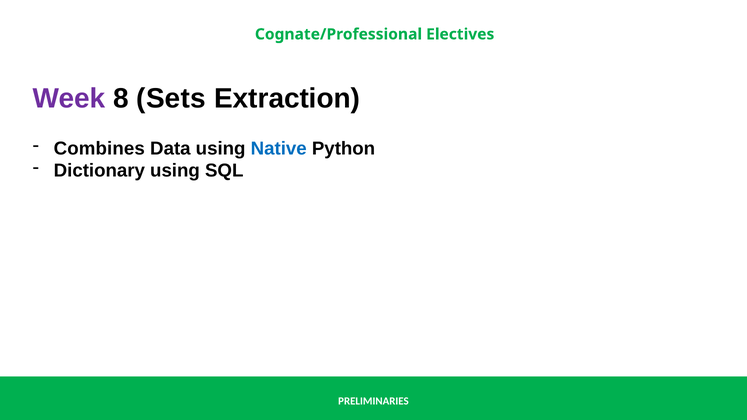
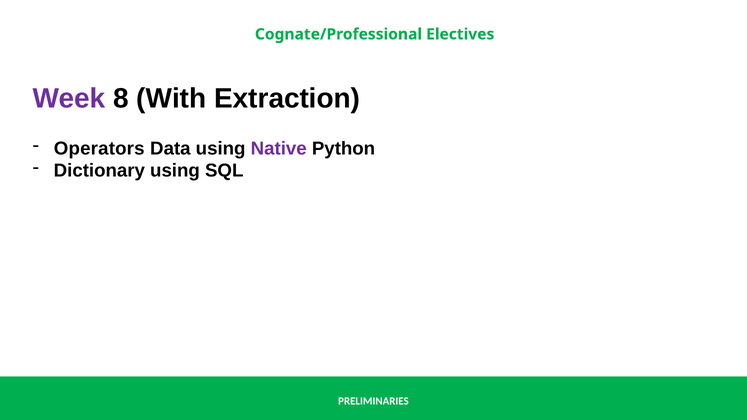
Sets: Sets -> With (171, 99)
Combines: Combines -> Operators (99, 148)
Native colour: blue -> purple (279, 148)
